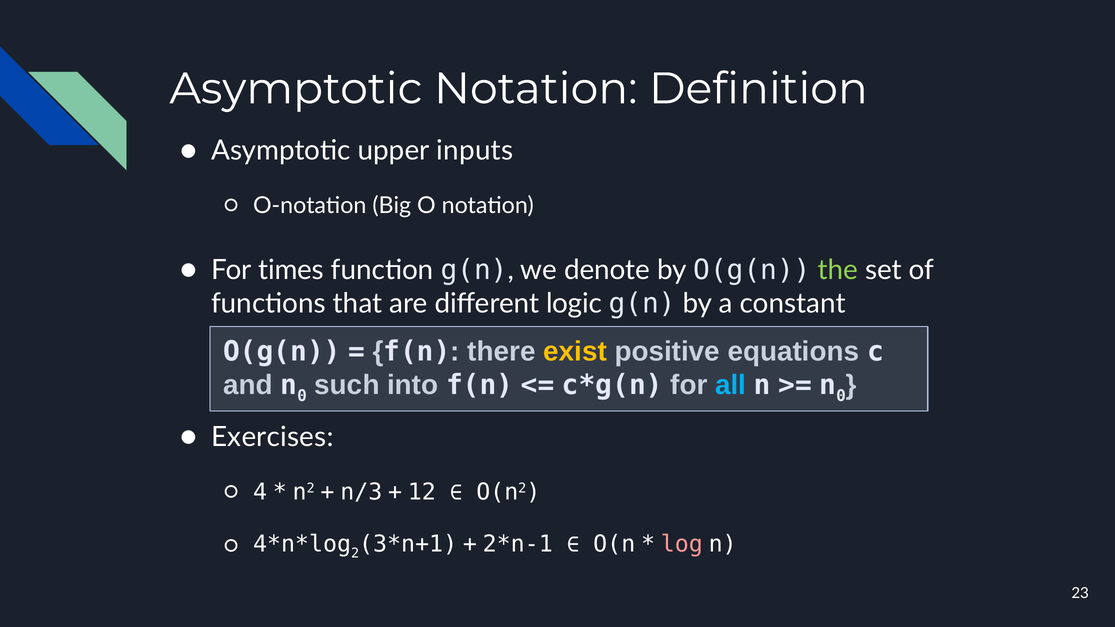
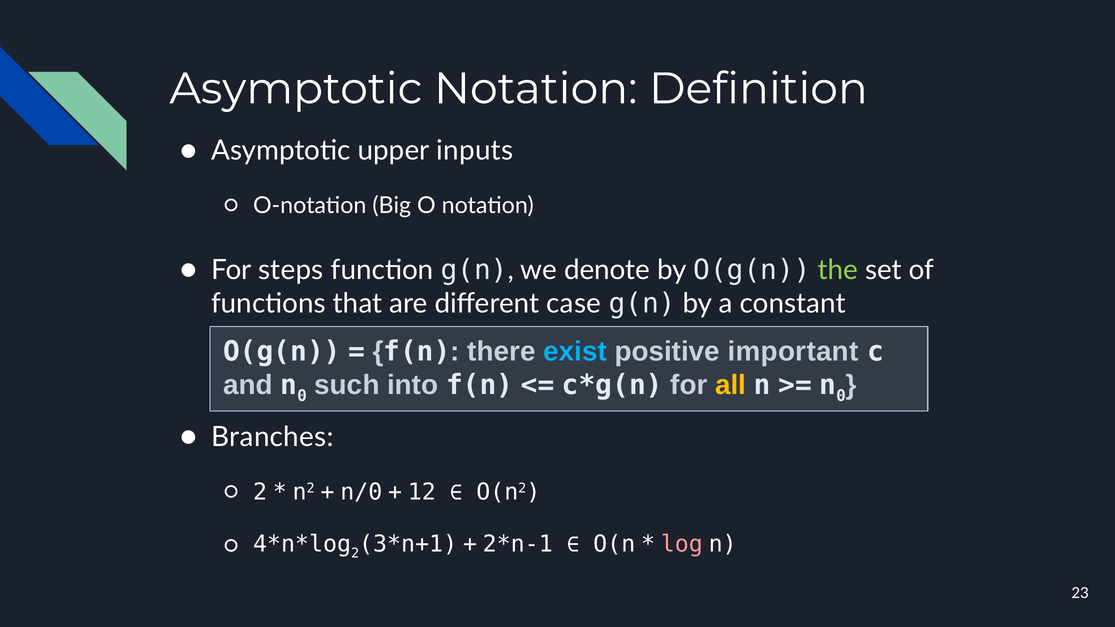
times: times -> steps (291, 270)
logic: logic -> case (574, 303)
exist colour: yellow -> light blue (575, 352)
equations: equations -> important (793, 352)
all colour: light blue -> yellow (731, 385)
Exercises: Exercises -> Branches (272, 437)
4: 4 -> 2 (260, 492)
n/3: n/3 -> n/0 (361, 492)
